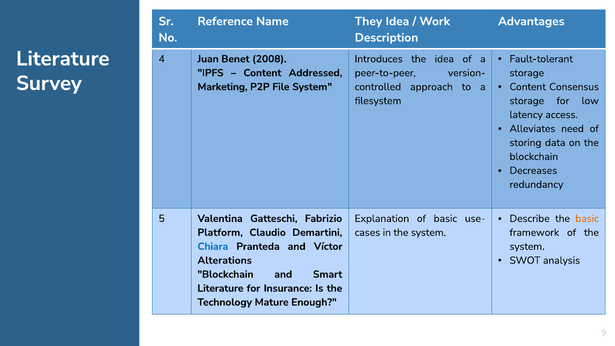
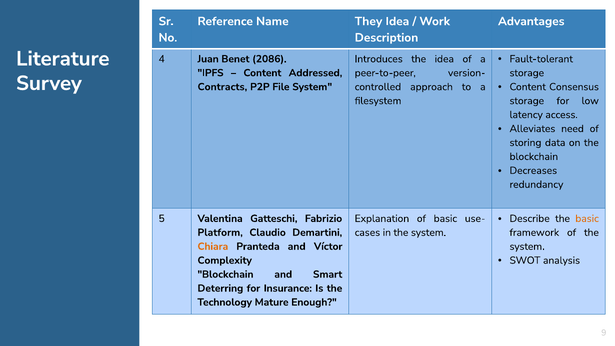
2008: 2008 -> 2086 (269, 59)
Marketing: Marketing -> Contracts (222, 87)
Chiara colour: blue -> orange (213, 246)
Alterations: Alterations -> Complexity (225, 260)
Literature: Literature -> Deterring (220, 288)
